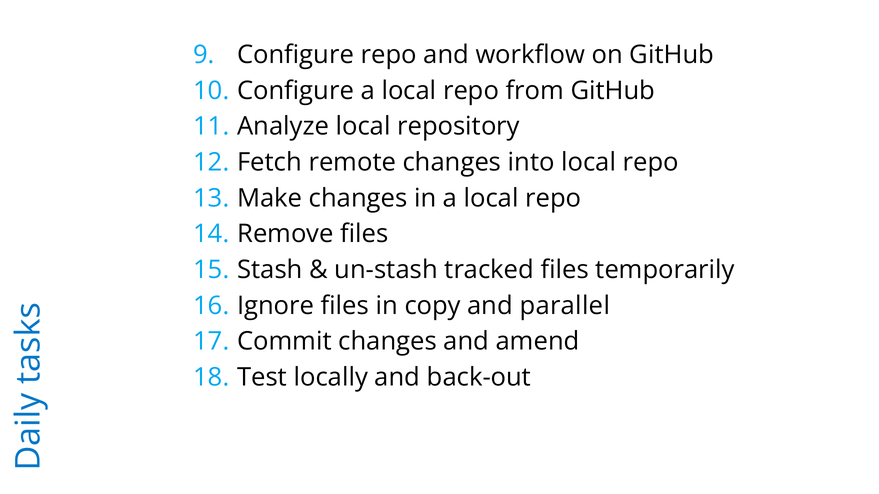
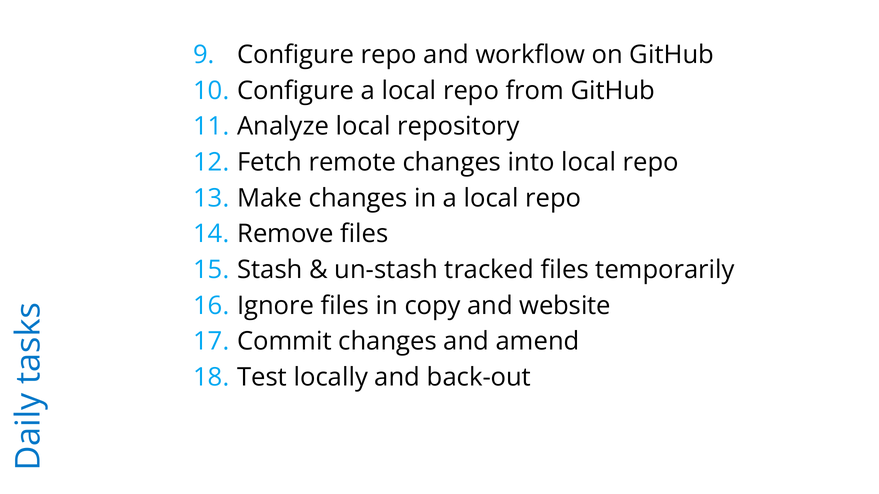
parallel: parallel -> website (565, 306)
